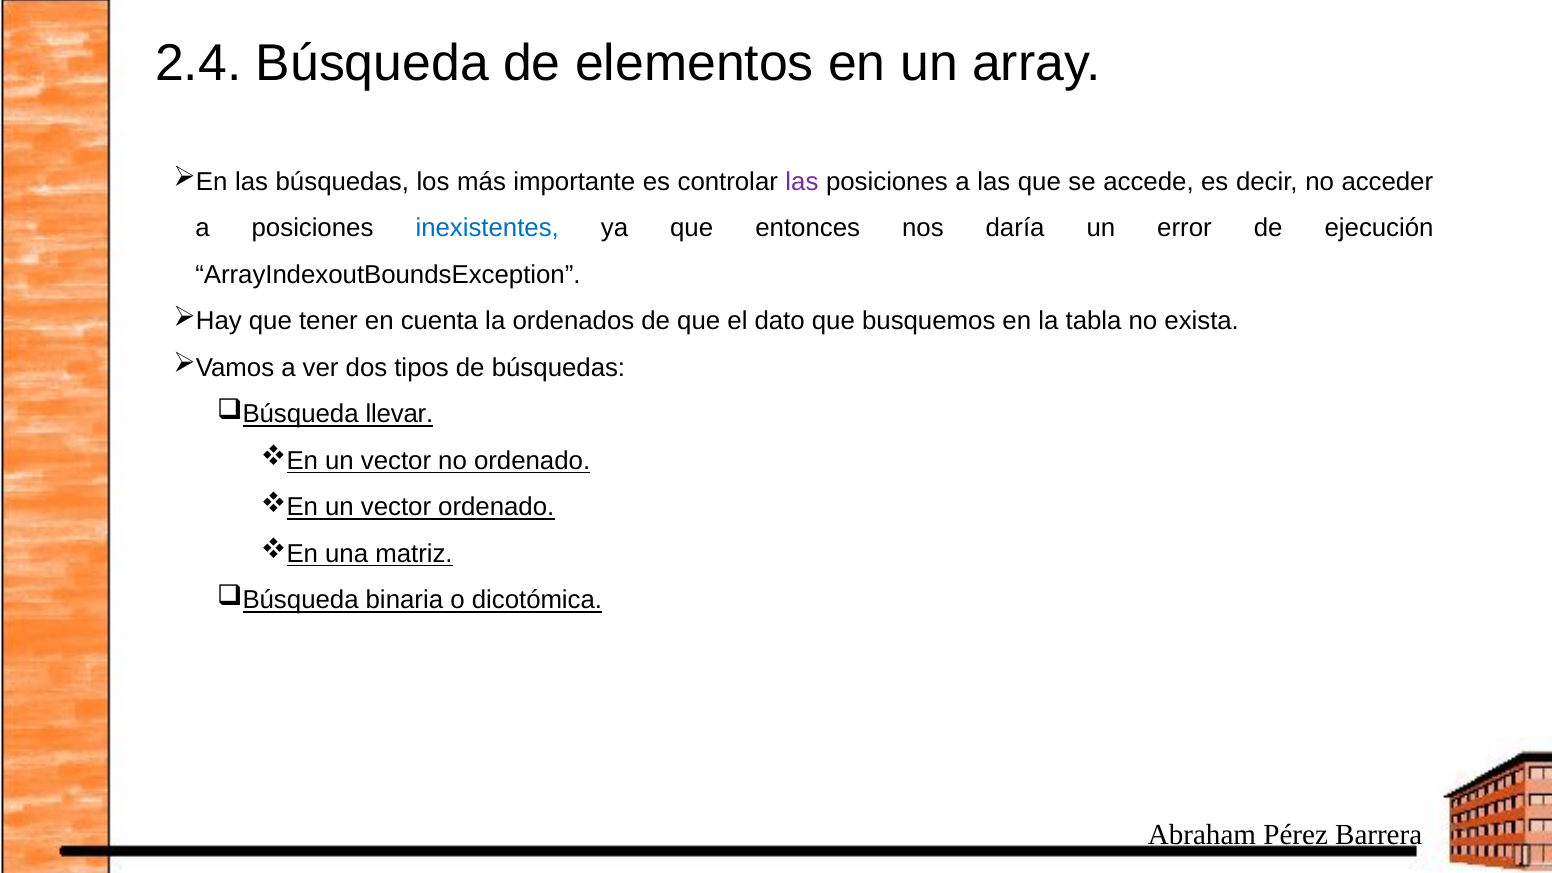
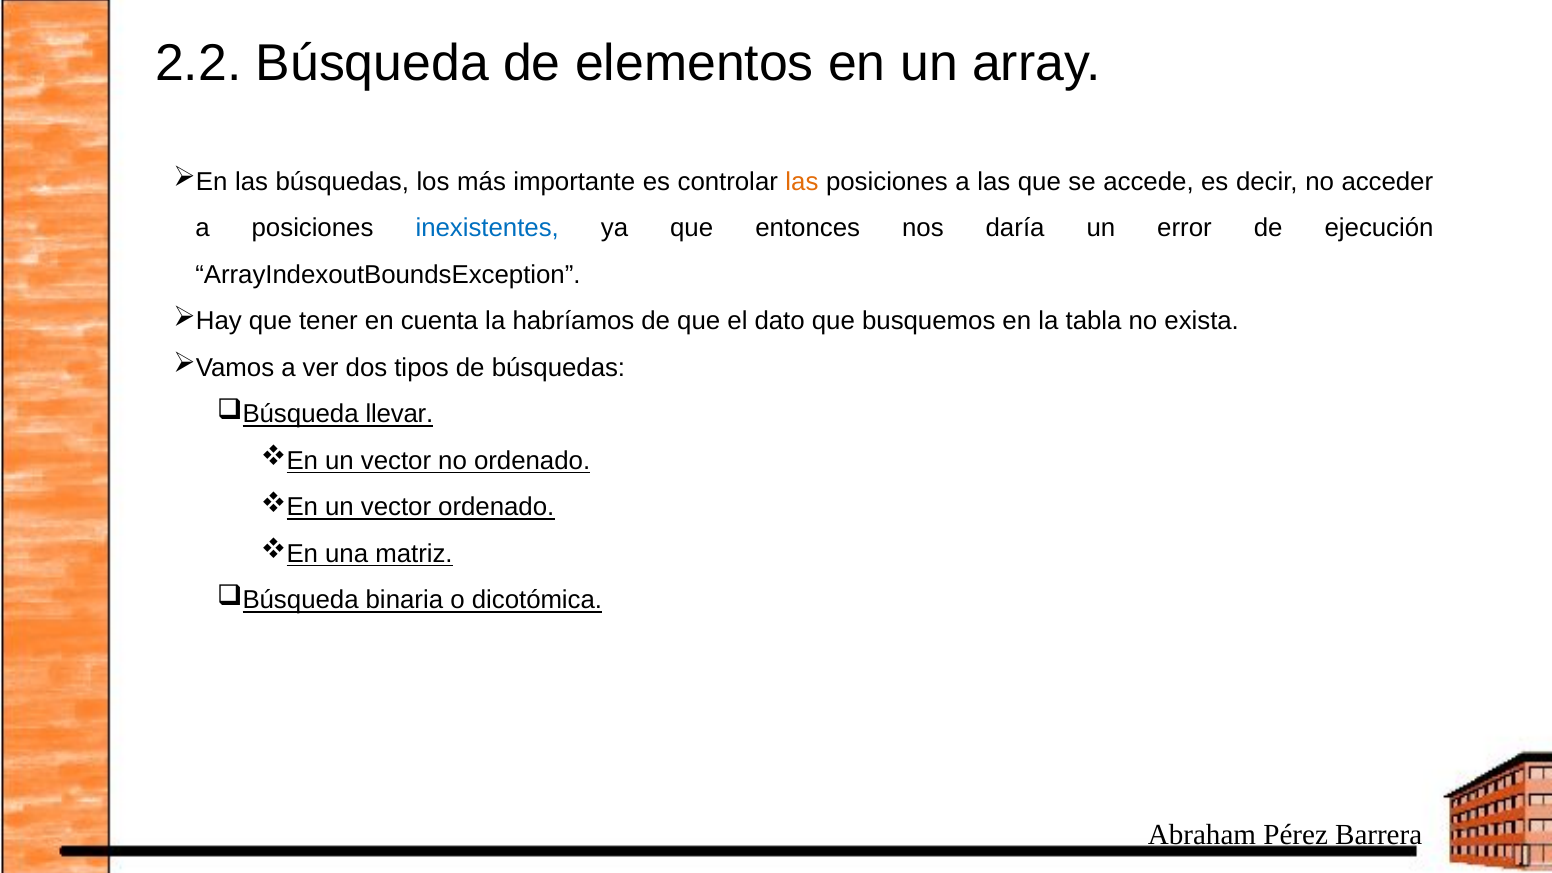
2.4: 2.4 -> 2.2 (198, 63)
las colour: purple -> orange (802, 182)
ordenados: ordenados -> habríamos (573, 321)
